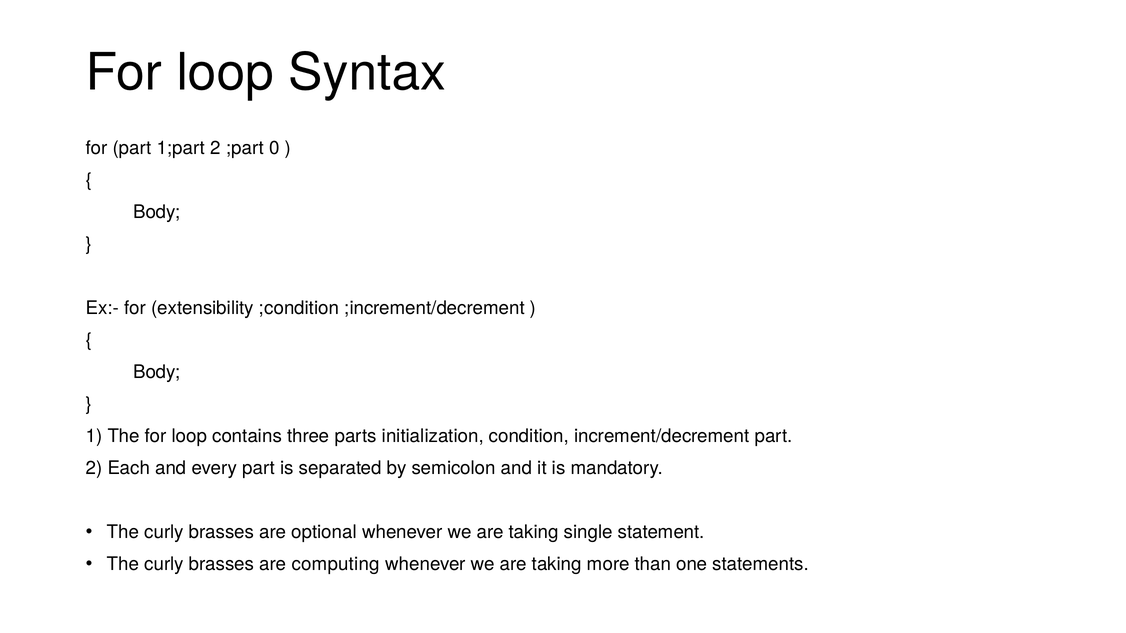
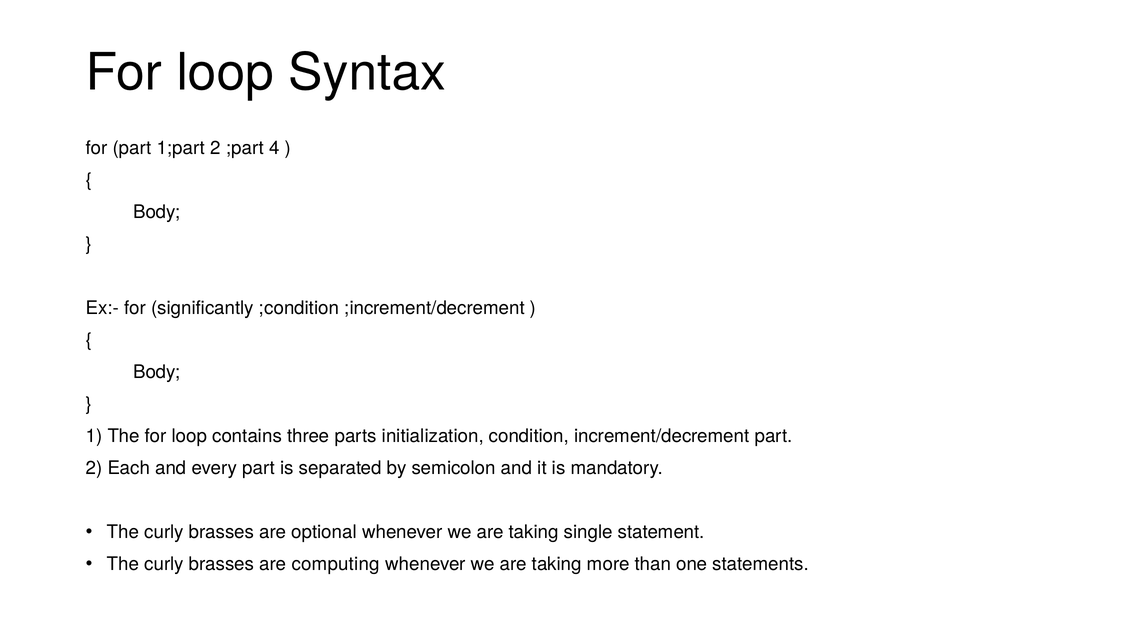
0: 0 -> 4 (274, 148)
extensibility: extensibility -> significantly (202, 308)
